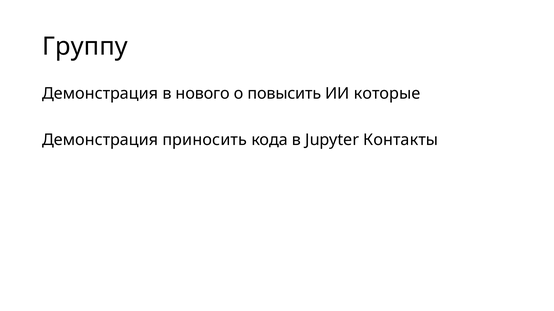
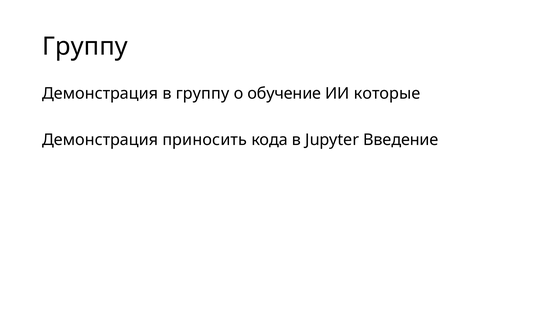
в нового: нового -> группу (203, 94)
повысить: повысить -> обучение (284, 94)
Контакты: Контакты -> Введение (401, 140)
